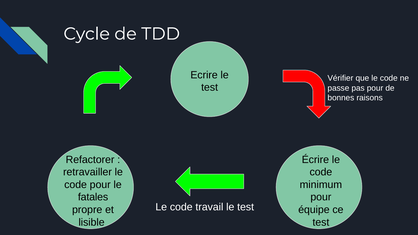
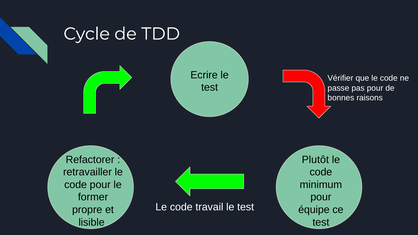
Écrire: Écrire -> Plutôt (315, 160)
fatales: fatales -> former (93, 197)
